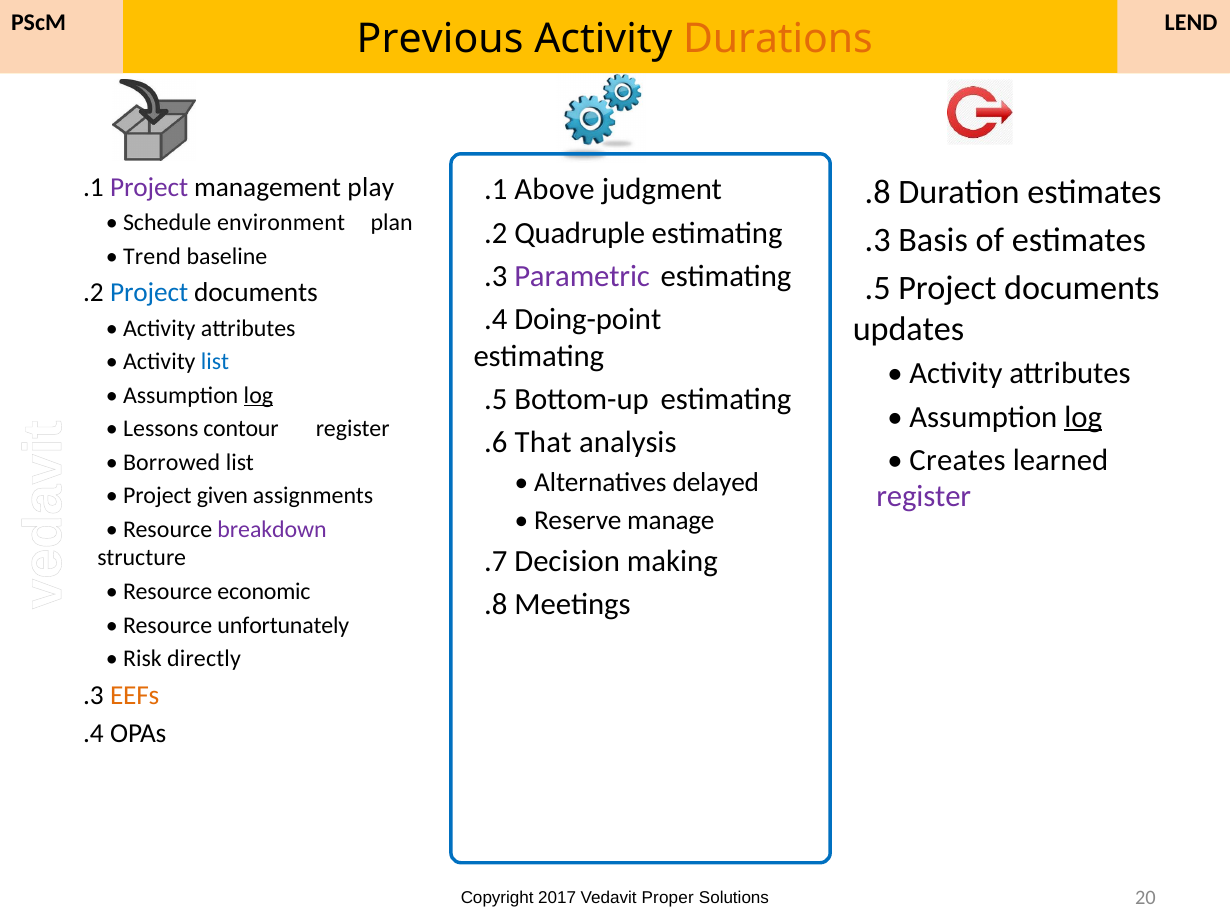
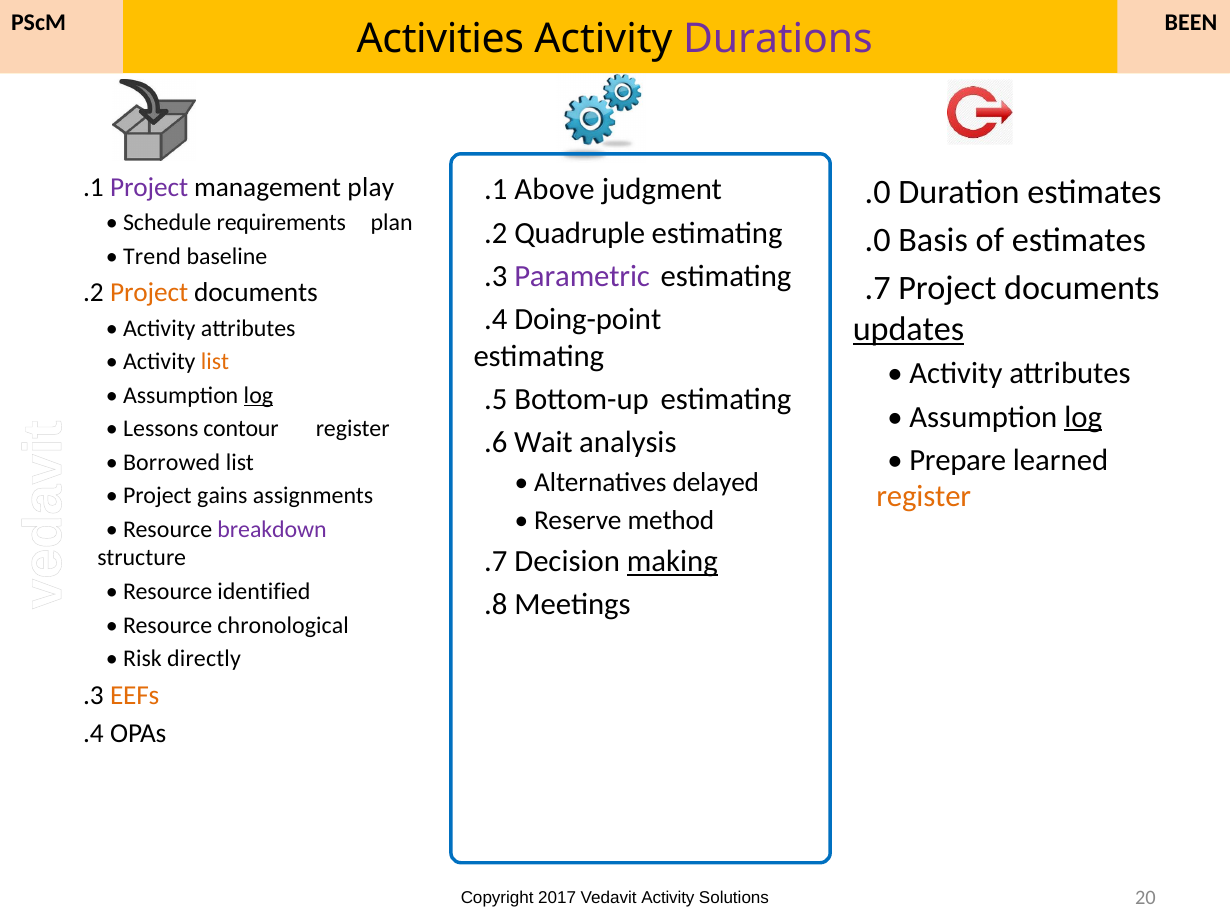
LEND: LEND -> BEEN (1191, 22)
Previous: Previous -> Activities (440, 39)
Durations colour: orange -> purple (778, 39)
.8: .8 -> .0 (878, 192)
environment: environment -> requirements (281, 223)
.3: .3 -> .0 (878, 240)
.5: .5 -> .7 (878, 288)
Project colour: blue -> orange (149, 293)
updates underline: none -> present (909, 329)
list colour: blue -> orange (215, 361)
That: That -> Wait (543, 442)
Creates: Creates -> Prepare (958, 460)
given: given -> gains (222, 496)
register colour: purple -> orange (924, 497)
manage: manage -> method (671, 520)
making underline: none -> present (672, 561)
economic: economic -> identified (264, 591)
unfortunately: unfortunately -> chronological (283, 625)
Proper: Proper -> Activity (668, 897)
